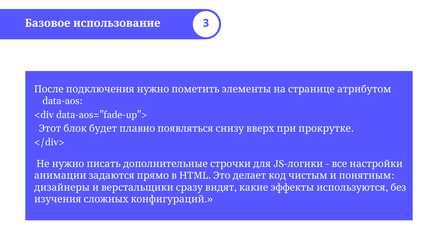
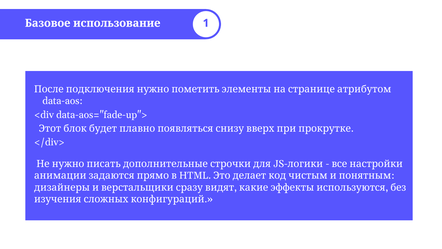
3: 3 -> 1 (206, 23)
